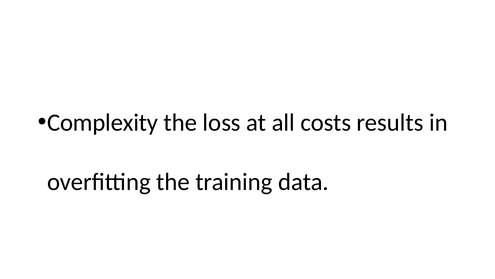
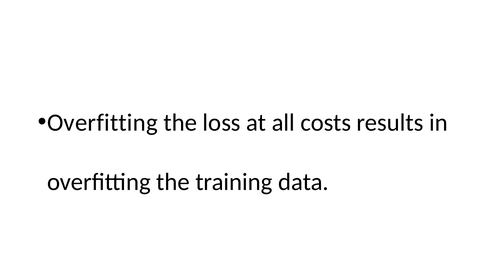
Complexity: Complexity -> Overfitting (102, 122)
